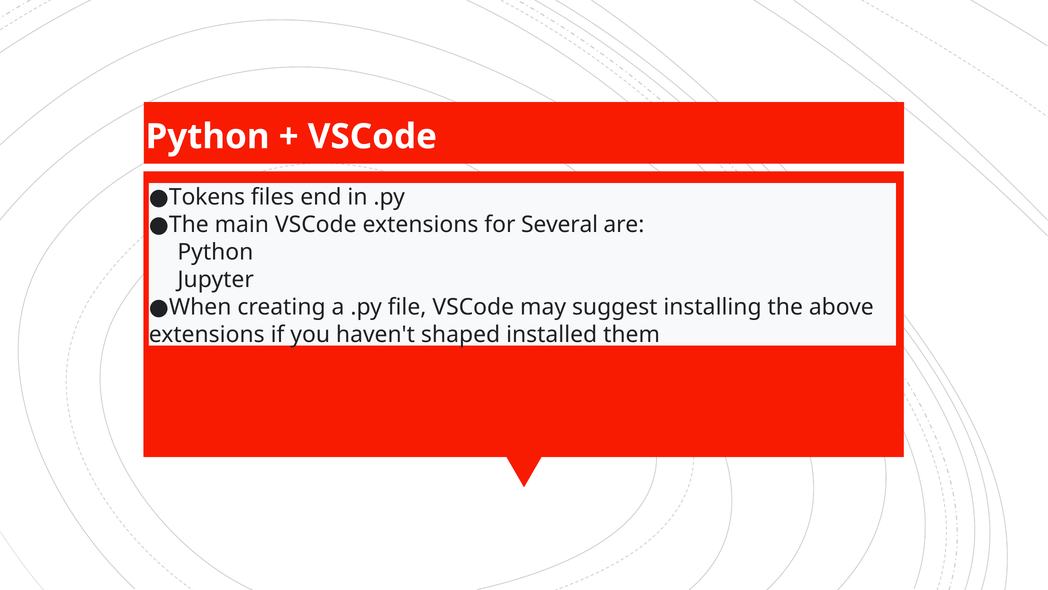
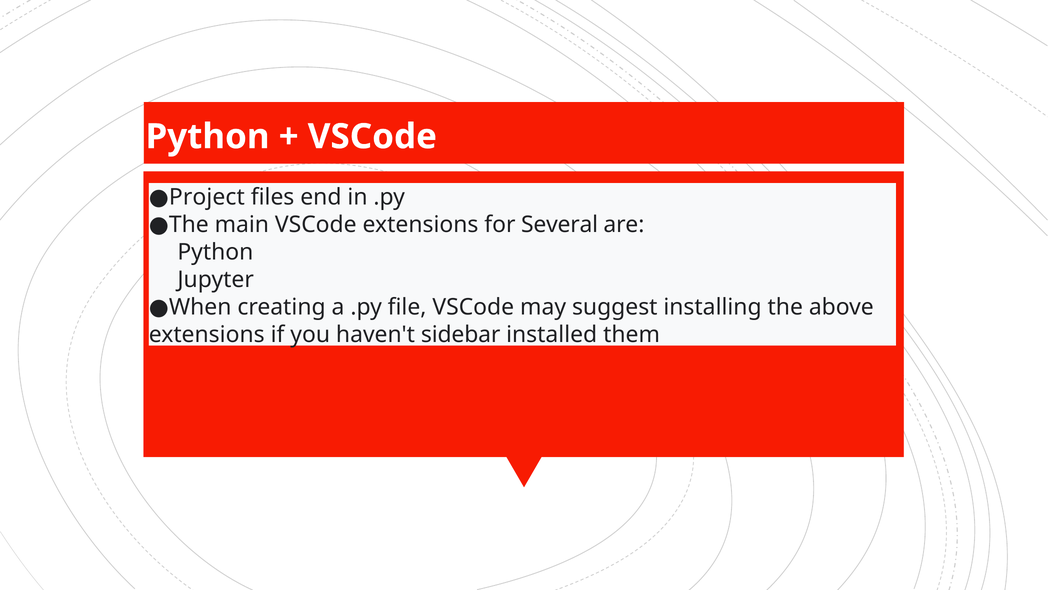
Tokens: Tokens -> Project (207, 197)
shaped: shaped -> sidebar (461, 334)
